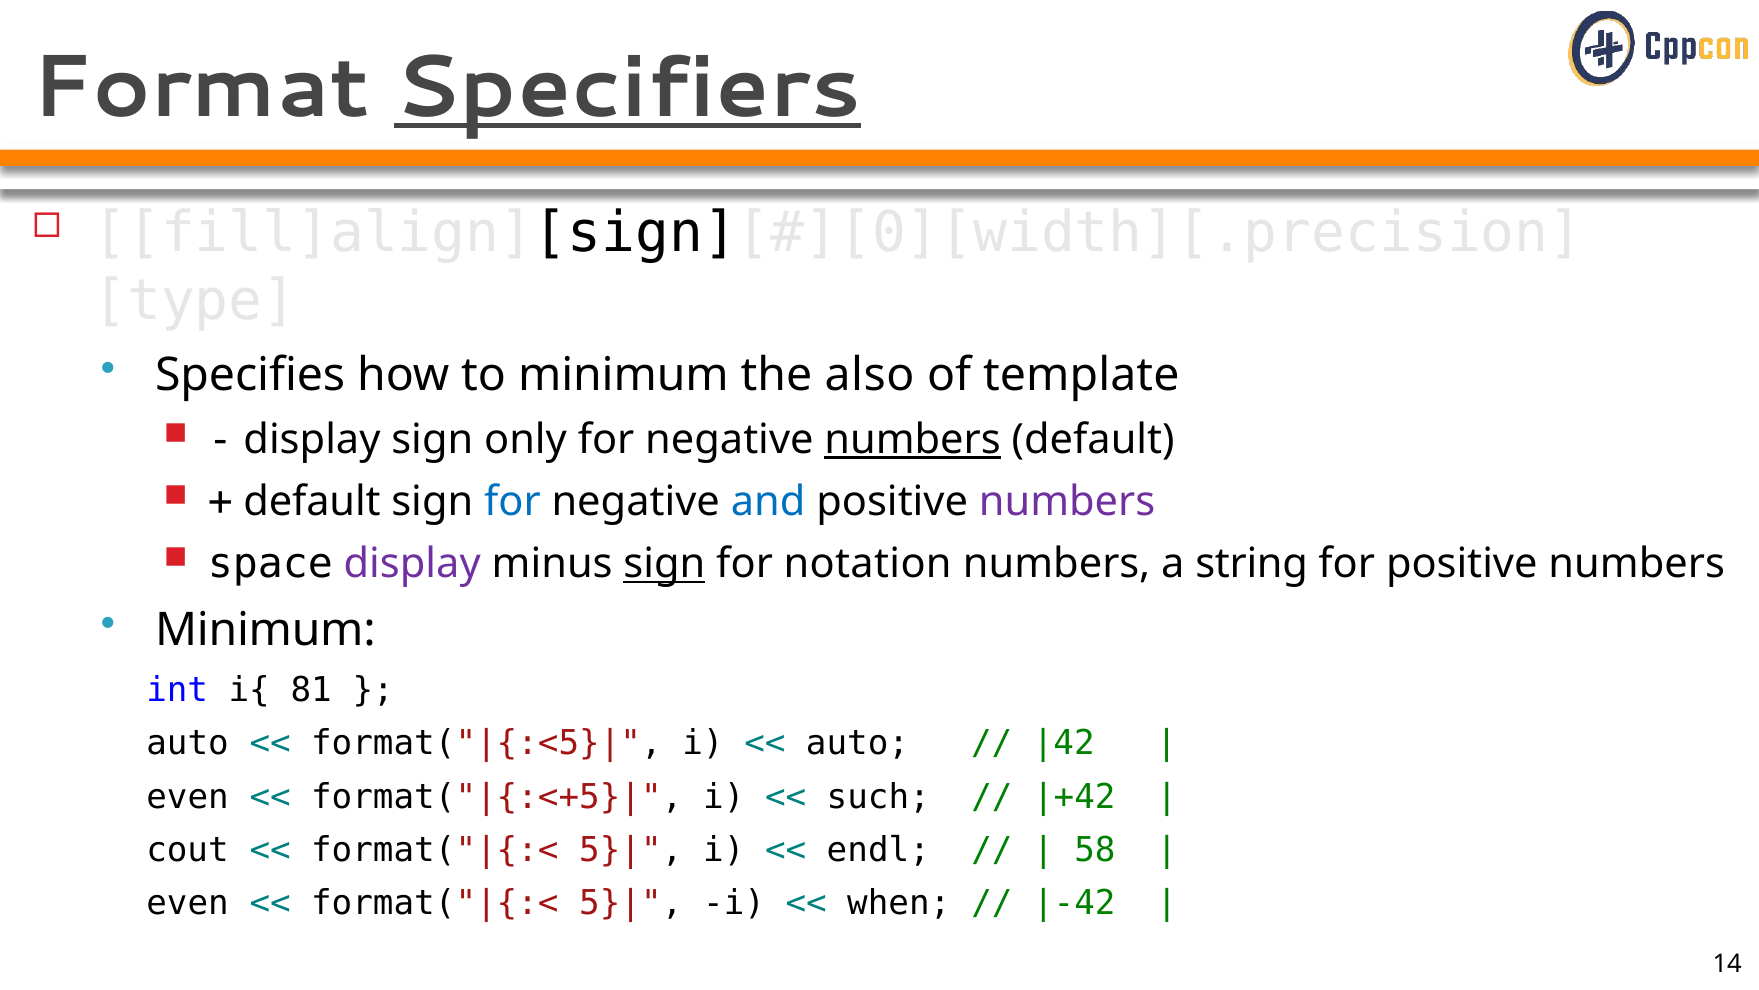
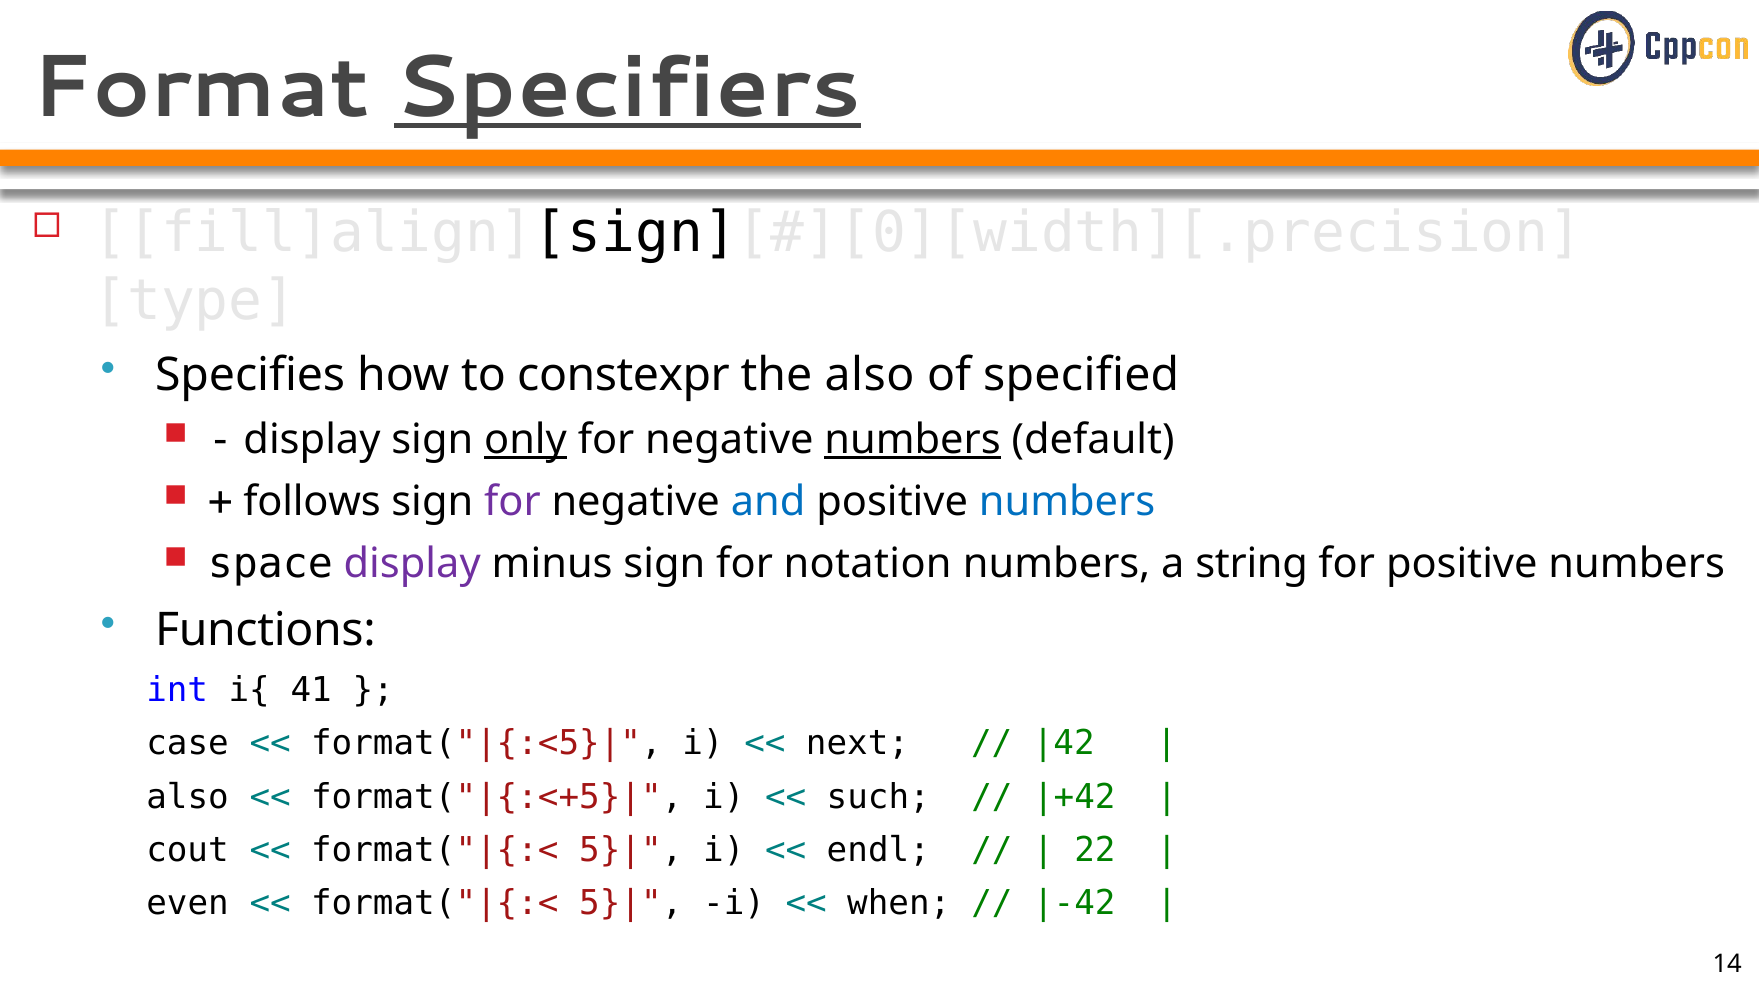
to minimum: minimum -> constexpr (624, 375)
template: template -> specified (1081, 375)
only underline: none -> present (525, 439)
default: default -> follows (312, 502)
for colour: blue -> purple (512, 502)
numbers colour: purple -> blue (1067, 502)
sign underline: present -> none (664, 564)
Minimum: Minimum -> Functions (265, 630)
81: 81 -> 41 (311, 690)
auto: auto -> case (188, 743)
auto: auto -> next (858, 743)
even: even -> also (188, 796)
58: 58 -> 22 (1095, 850)
